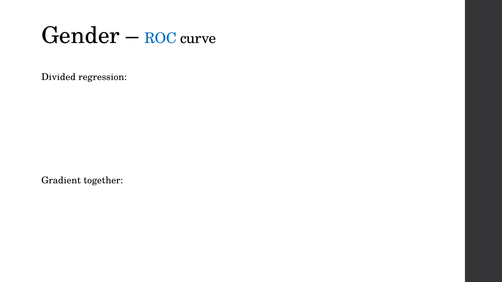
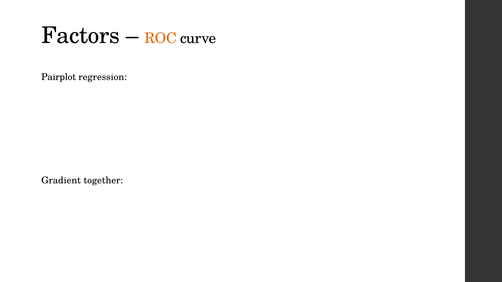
Gender: Gender -> Factors (81, 36)
ROC colour: blue -> orange (161, 38)
Divided: Divided -> Pairplot (59, 77)
